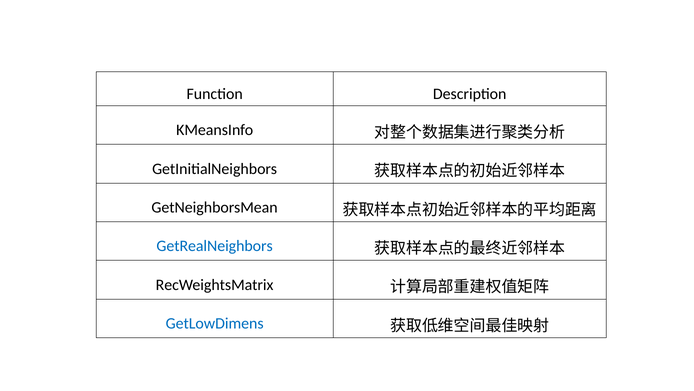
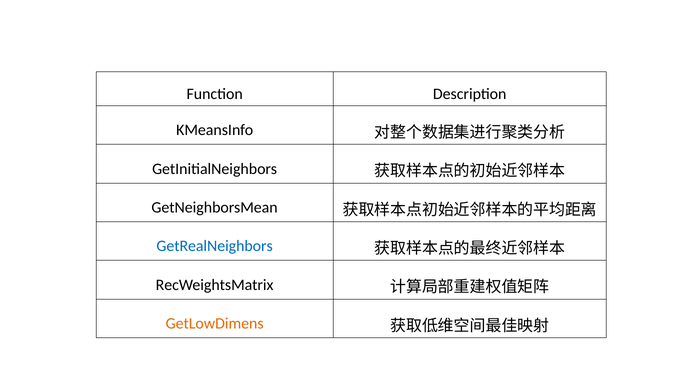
GetLowDimens colour: blue -> orange (215, 323)
